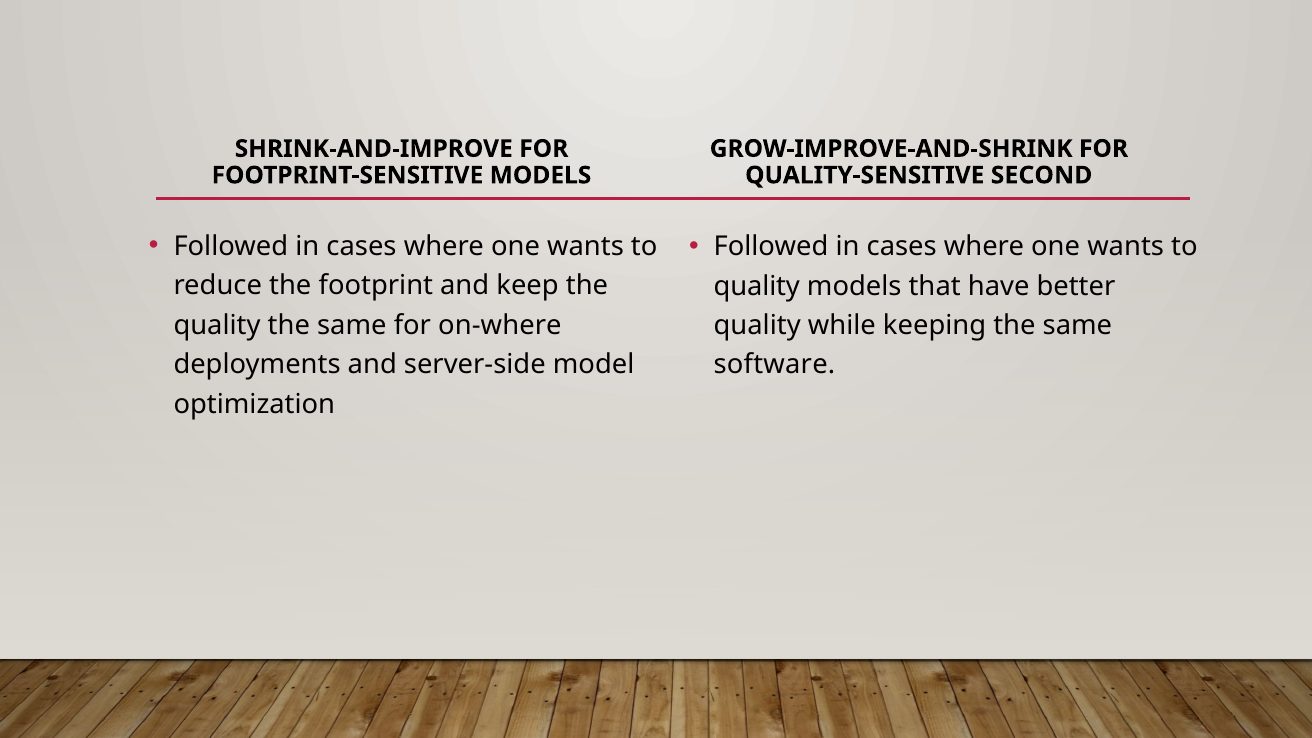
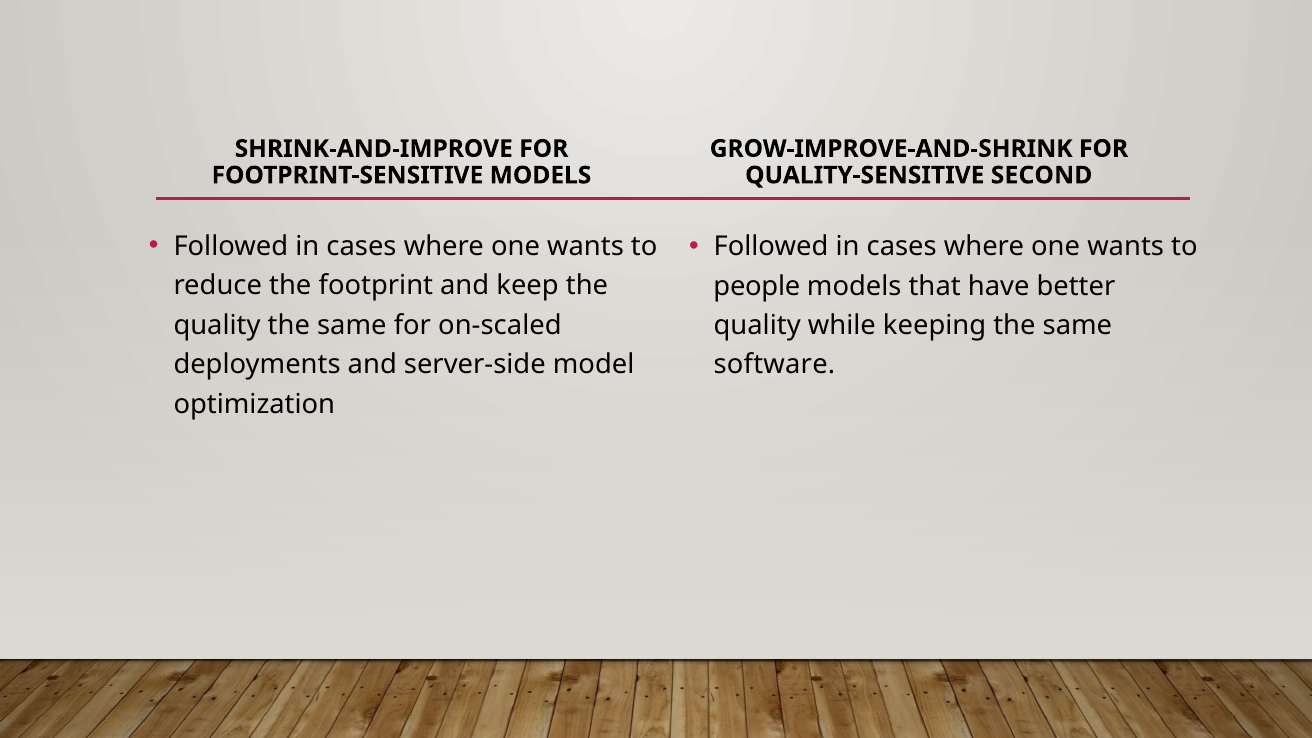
quality: quality -> people (757, 286)
on-where: on-where -> on-scaled (500, 325)
